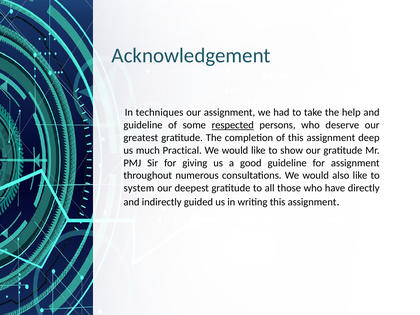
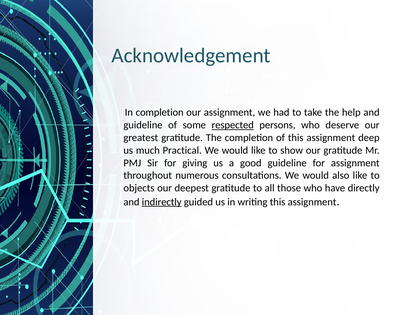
In techniques: techniques -> completion (160, 113)
system: system -> objects (139, 188)
indirectly underline: none -> present (162, 202)
